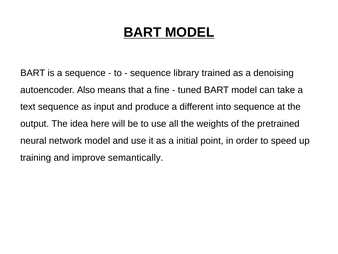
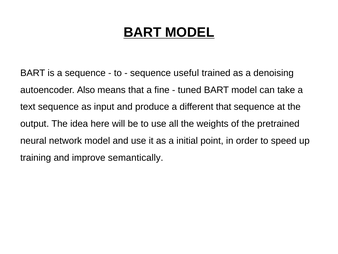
library: library -> useful (186, 73)
different into: into -> that (224, 107)
